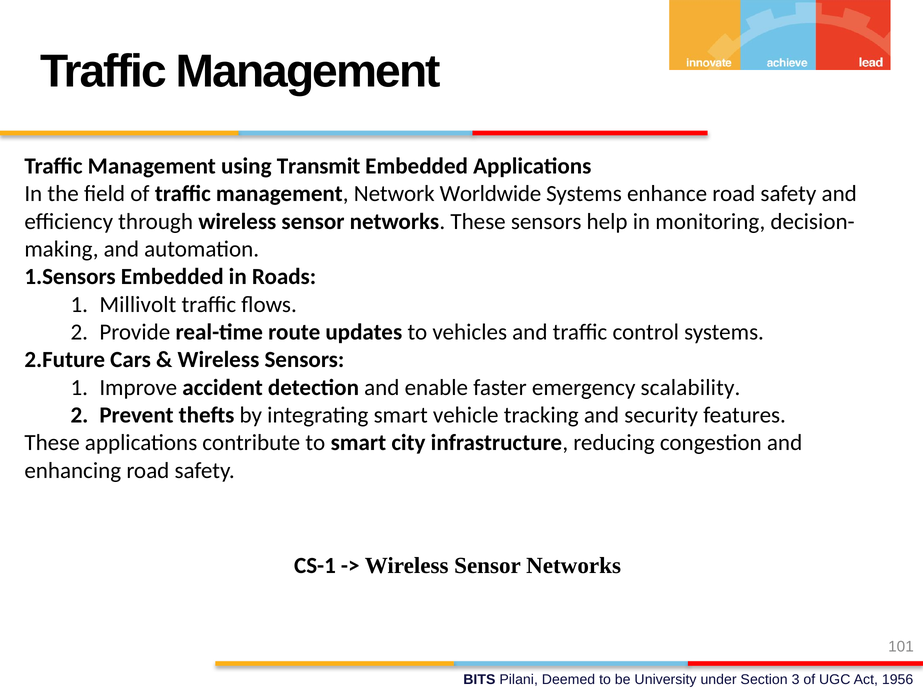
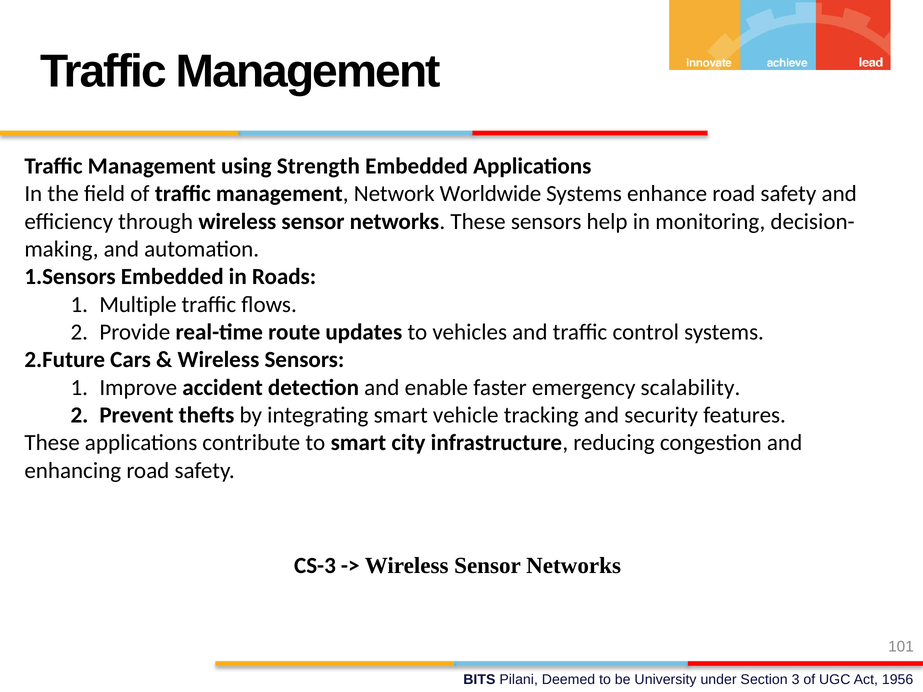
Transmit: Transmit -> Strength (318, 166)
Millivolt: Millivolt -> Multiple (138, 305)
CS-1: CS-1 -> CS-3 (315, 566)
